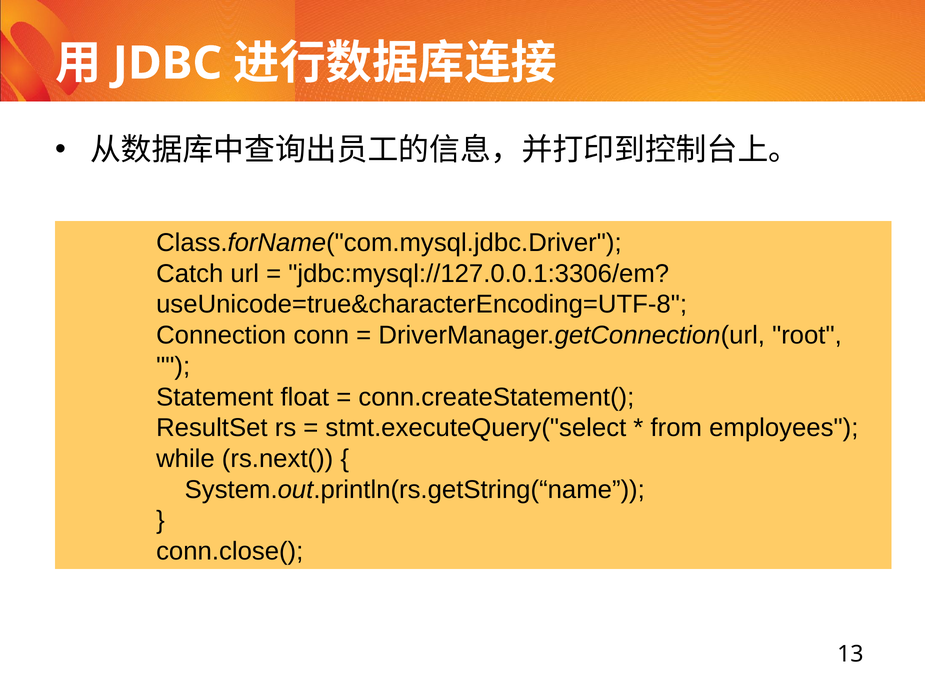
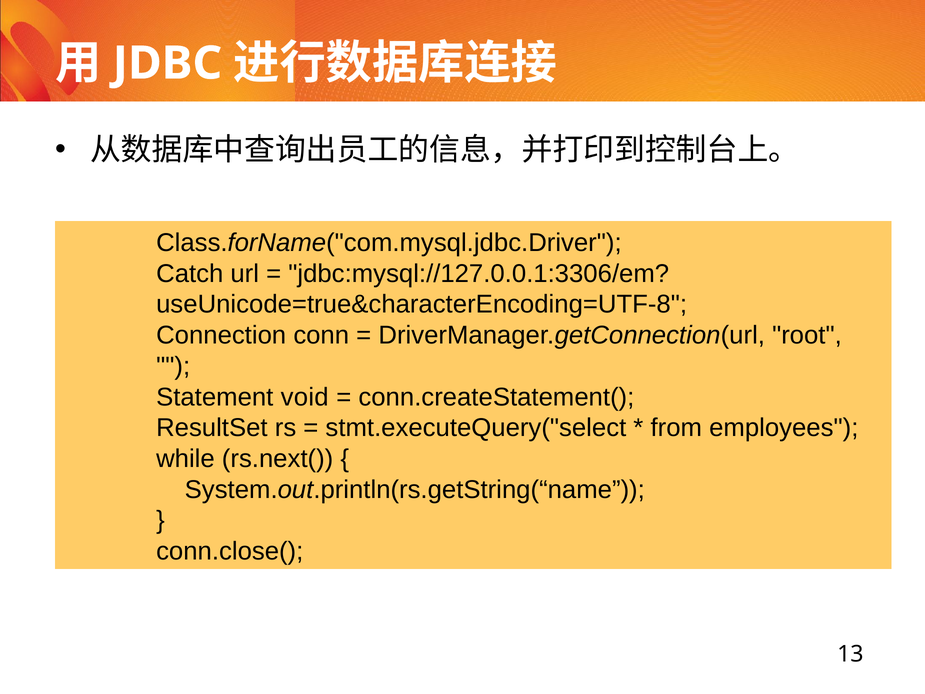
float: float -> void (305, 397)
